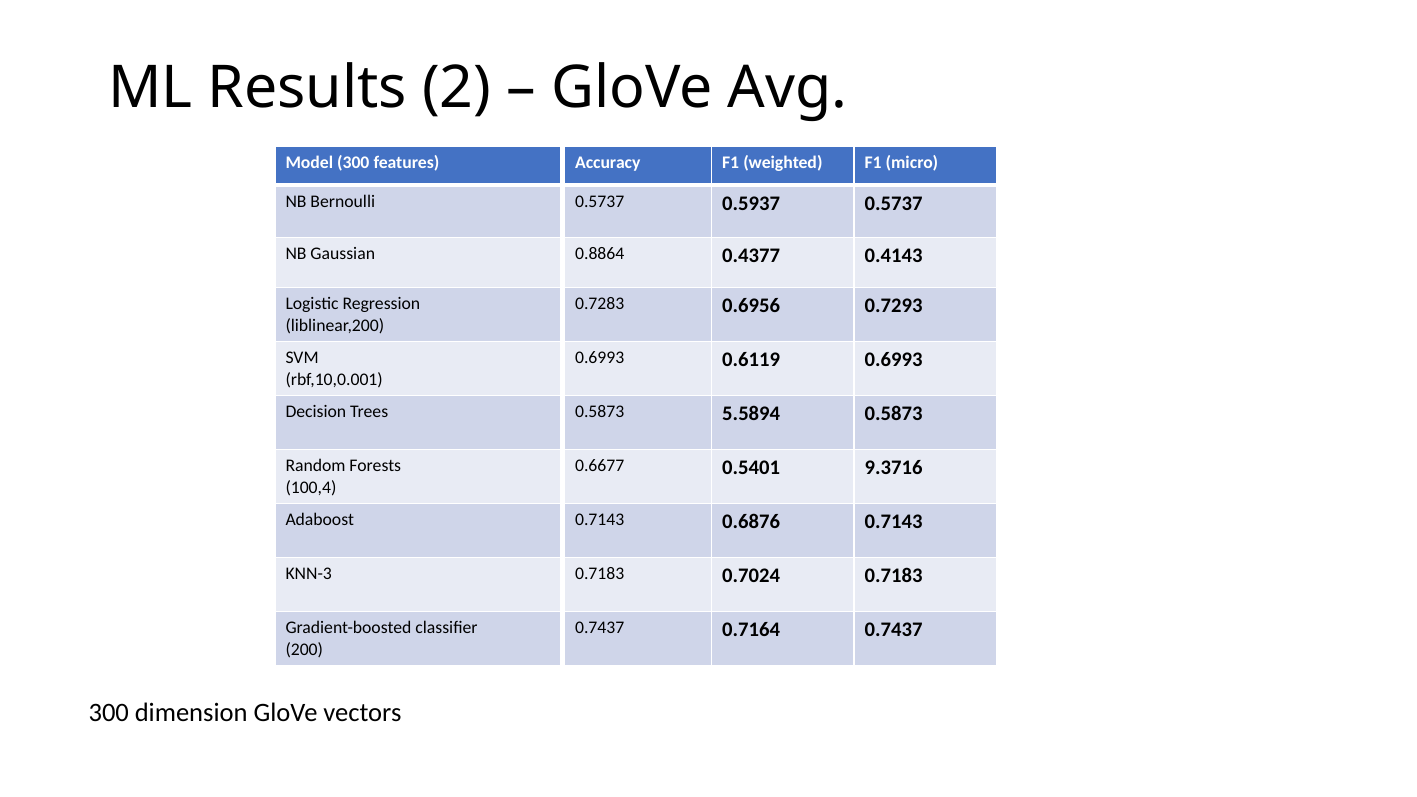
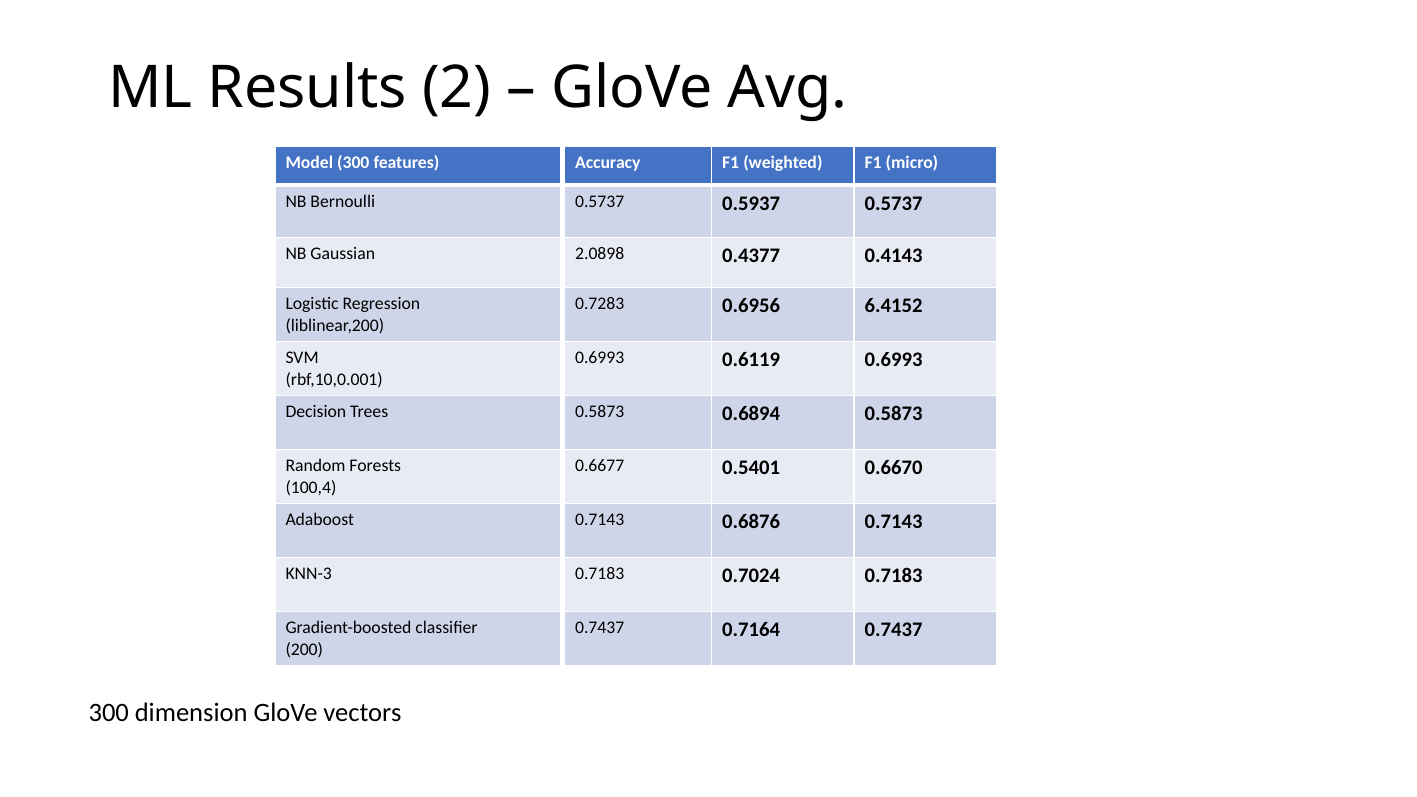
0.8864: 0.8864 -> 2.0898 (600, 253)
0.7293: 0.7293 -> 6.4152 (894, 306)
5.5894: 5.5894 -> 0.6894 (751, 414)
9.3716: 9.3716 -> 0.6670 (894, 468)
